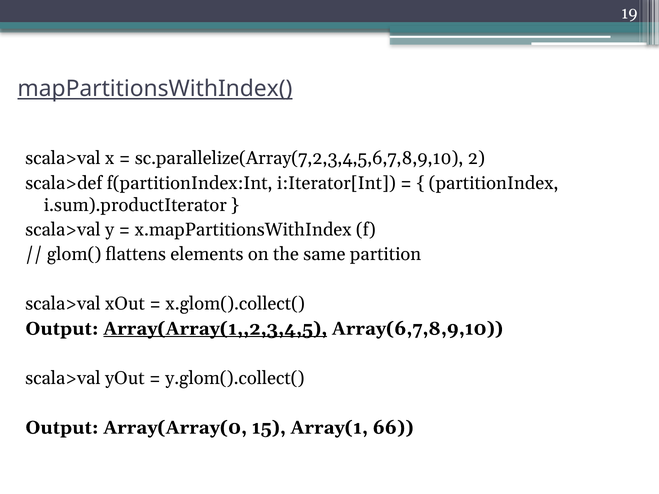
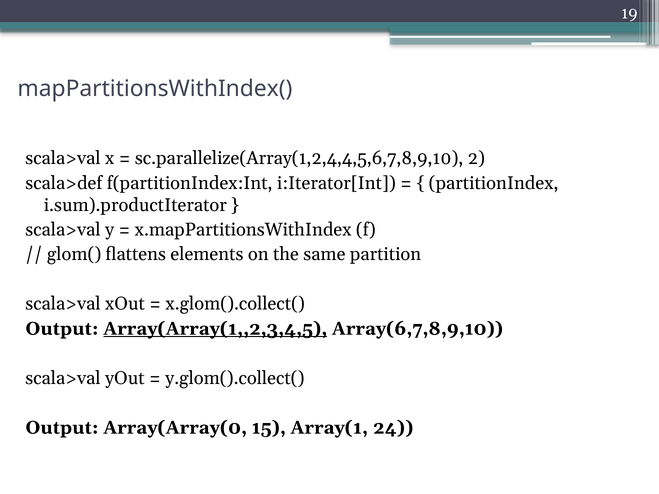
mapPartitionsWithIndex( underline: present -> none (155, 89)
sc.parallelize(Array(7,2,3,4,5,6,7,8,9,10: sc.parallelize(Array(7,2,3,4,5,6,7,8,9,10 -> sc.parallelize(Array(1,2,4,4,5,6,7,8,9,10 (299, 158)
66: 66 -> 24 (393, 428)
